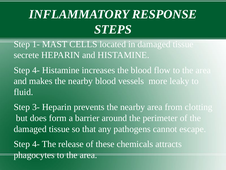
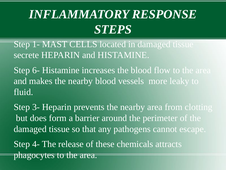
4-: 4- -> 6- (36, 70)
